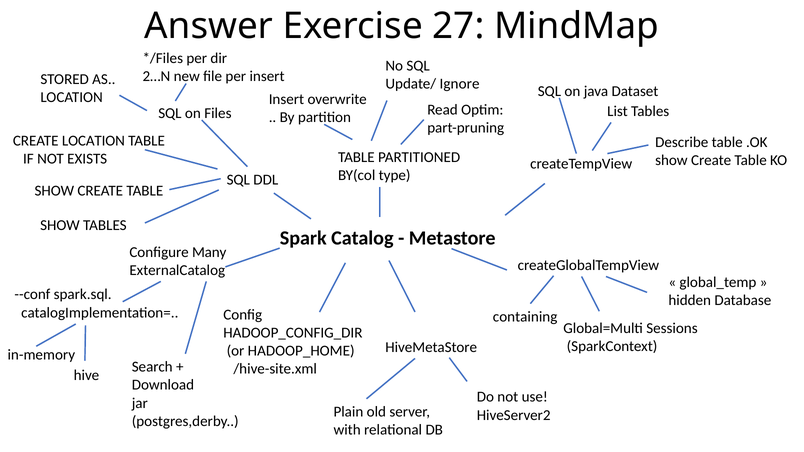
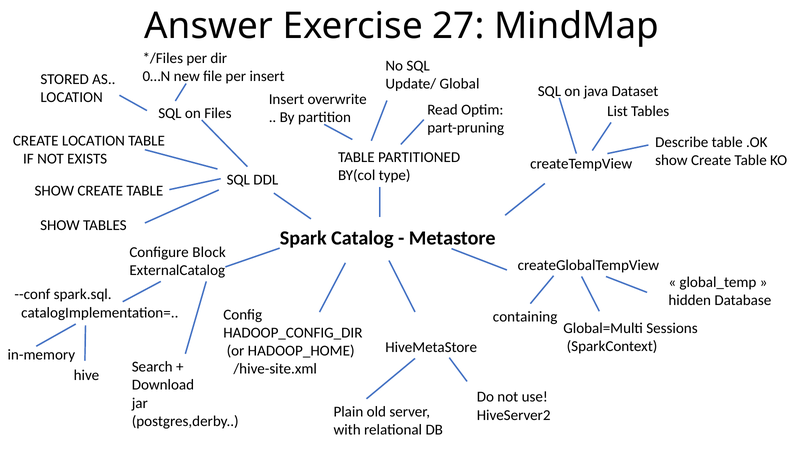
2…N: 2…N -> 0…N (156, 77)
Ignore: Ignore -> Global (460, 84)
Many: Many -> Block (209, 252)
